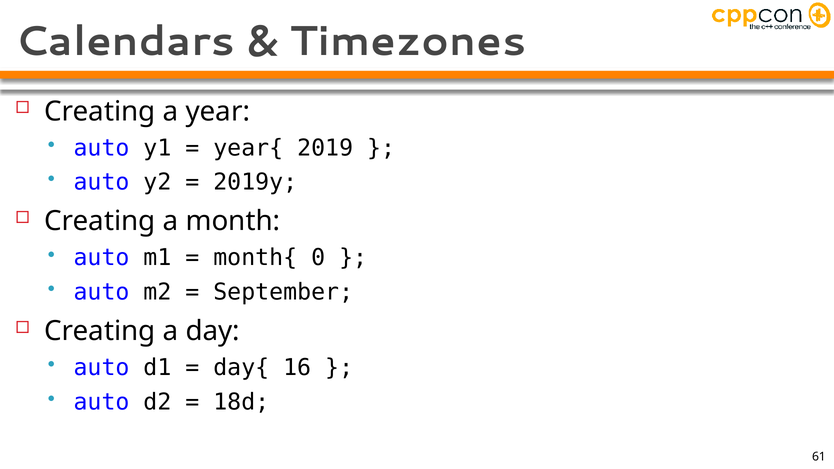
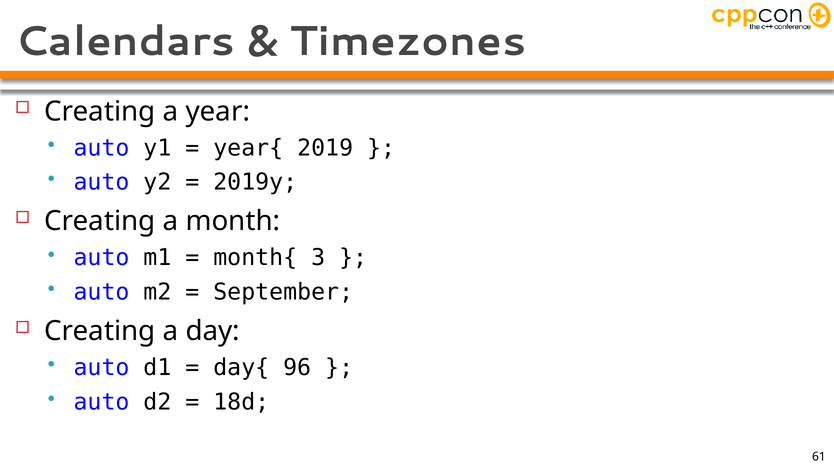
0: 0 -> 3 (318, 258)
16: 16 -> 96 (297, 368)
